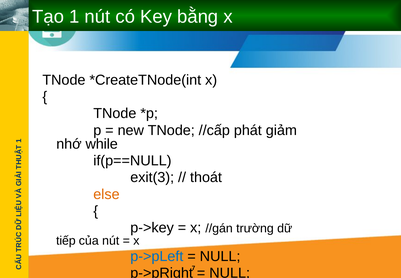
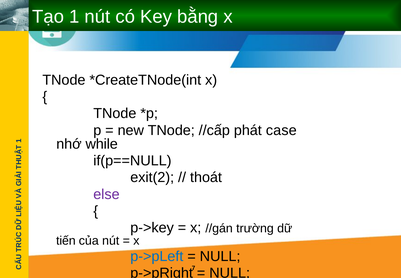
giảm: giảm -> case (281, 130)
exit(3: exit(3 -> exit(2 (152, 177)
else colour: orange -> purple (106, 194)
tiếp: tiếp -> tiến (66, 240)
